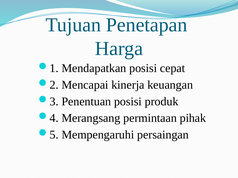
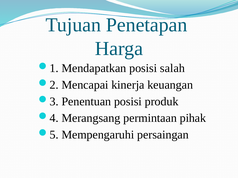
cepat: cepat -> salah (172, 68)
